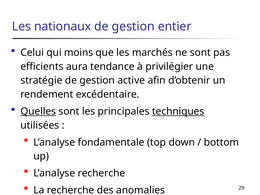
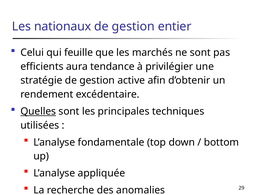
moins: moins -> feuille (79, 53)
techniques underline: present -> none (178, 111)
L’analyse recherche: recherche -> appliquée (101, 173)
